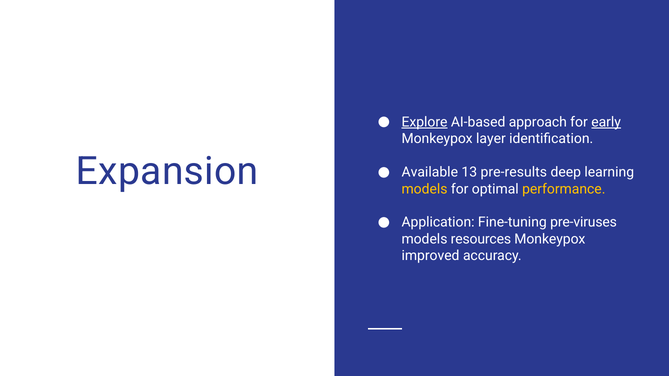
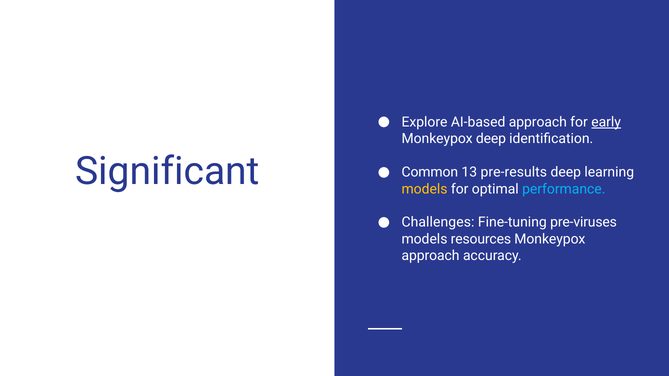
Explore underline: present -> none (425, 122)
Monkeypox layer: layer -> deep (491, 139)
Expansion: Expansion -> Significant (167, 171)
Available: Available -> Common (430, 172)
performance colour: yellow -> light blue (564, 189)
Application: Application -> Challenges (438, 223)
improved: improved -> approach (431, 256)
